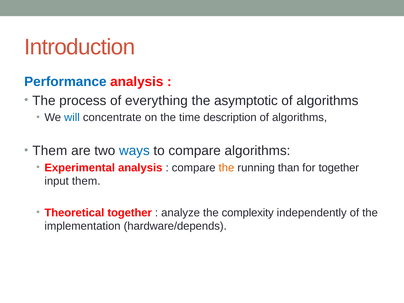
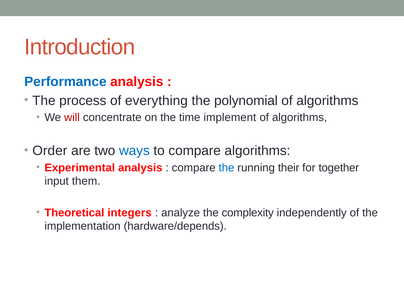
asymptotic: asymptotic -> polynomial (246, 101)
will colour: blue -> red (72, 117)
description: description -> implement (230, 117)
Them: Them -> Order (50, 151)
the colour: orange -> blue (226, 168)
than: than -> their (289, 168)
Theoretical together: together -> integers (130, 213)
